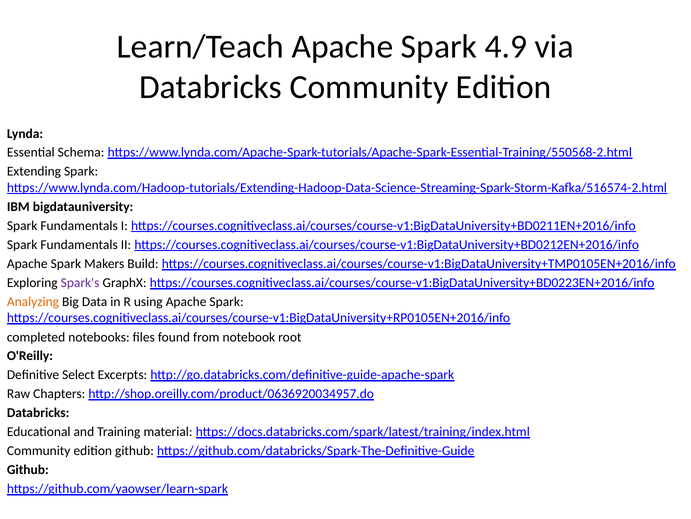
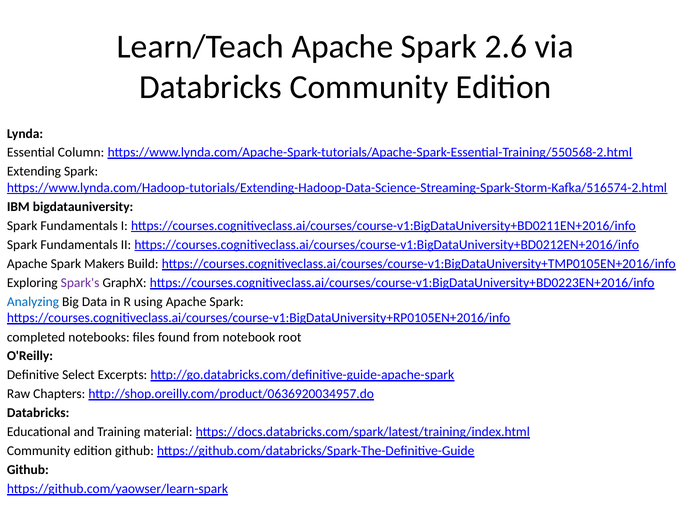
4.9: 4.9 -> 2.6 (506, 47)
Schema: Schema -> Column (81, 152)
Analyzing colour: orange -> blue (33, 301)
